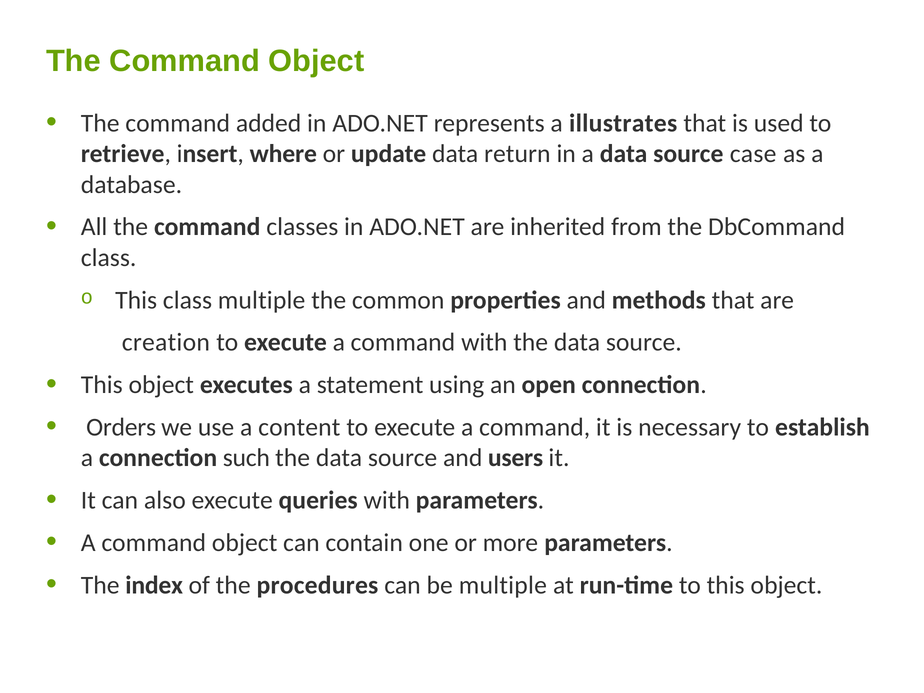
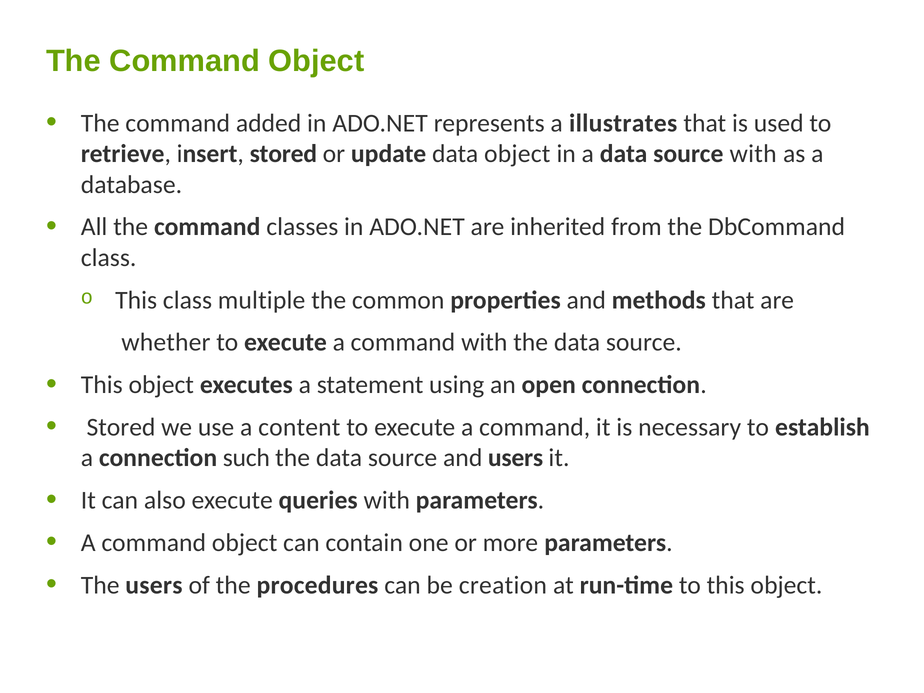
insert where: where -> stored (283, 154)
data return: return -> object (517, 154)
source case: case -> with (753, 154)
creation: creation -> whether (166, 342)
Orders: Orders -> Stored (121, 427)
The index: index -> users (154, 585)
be multiple: multiple -> creation (503, 585)
